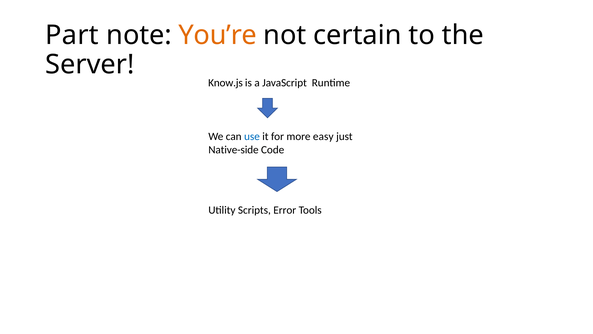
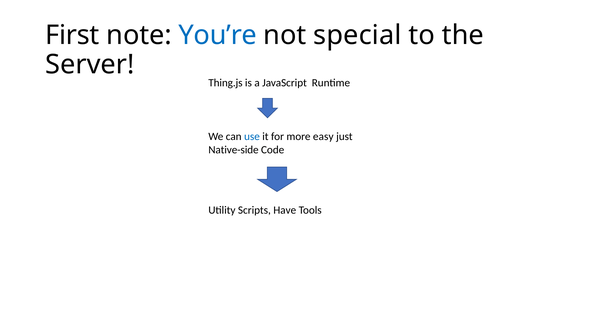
Part: Part -> First (72, 35)
You’re colour: orange -> blue (218, 35)
certain: certain -> special (357, 35)
Know.js: Know.js -> Thing.js (225, 83)
Error: Error -> Have (285, 210)
